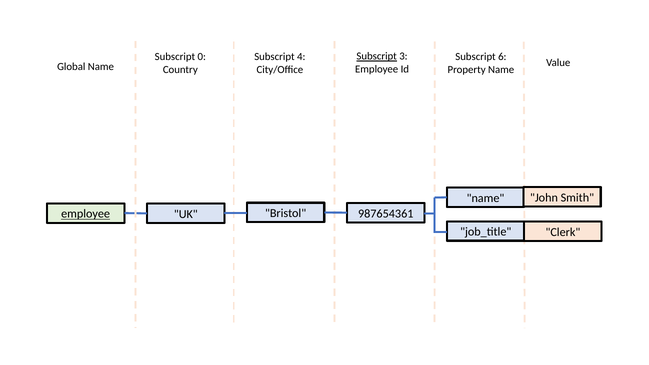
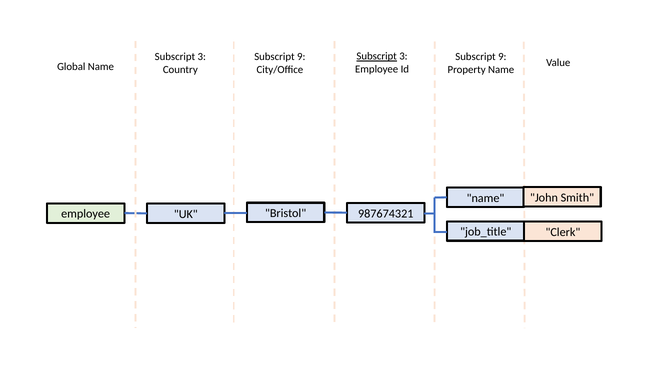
0: 0 -> 3 (202, 57)
6: 6 -> 9 (502, 57)
4: 4 -> 9 (301, 57)
987654361: 987654361 -> 987674321 (386, 214)
employee underline: present -> none (86, 214)
